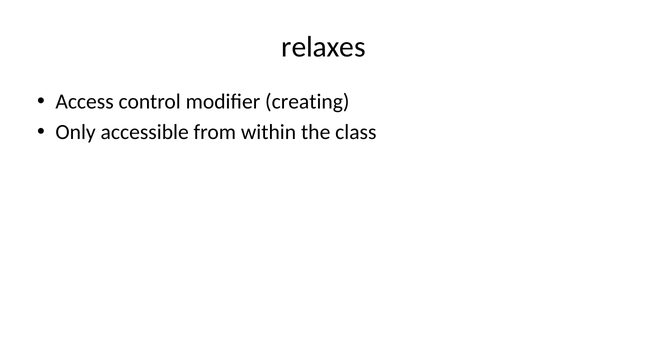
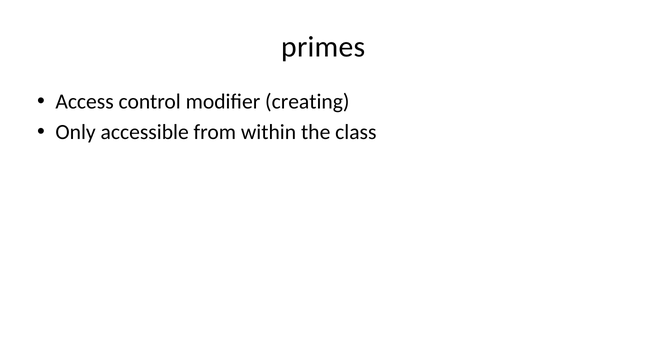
relaxes: relaxes -> primes (323, 47)
